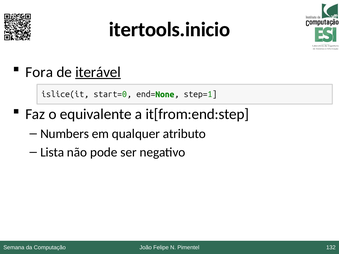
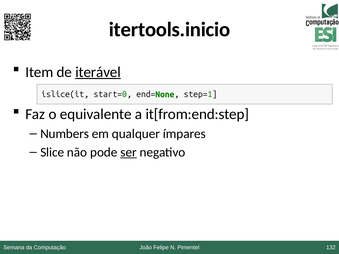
Fora: Fora -> Item (39, 72)
atributo: atributo -> ímpares (184, 134)
Lista: Lista -> Slice (52, 152)
ser underline: none -> present (129, 152)
